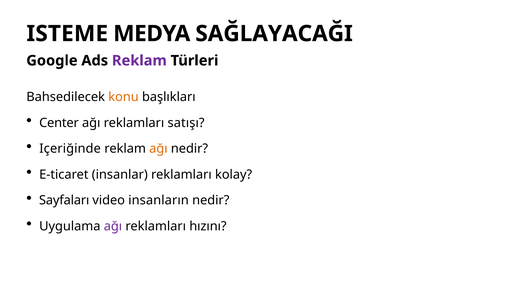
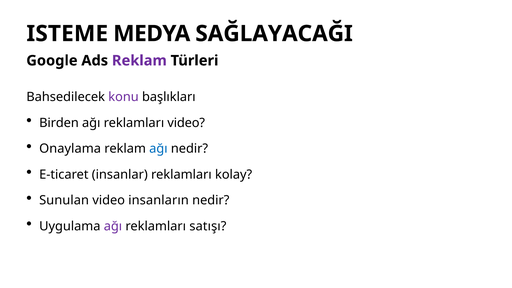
konu colour: orange -> purple (124, 97)
Center: Center -> Birden (59, 123)
reklamları satışı: satışı -> video (186, 123)
Içeriğinde: Içeriğinde -> Onaylama (70, 149)
ağı colour: orange -> blue (158, 149)
Sayfaları: Sayfaları -> Sunulan (64, 200)
hızını: hızını -> satışı (208, 226)
